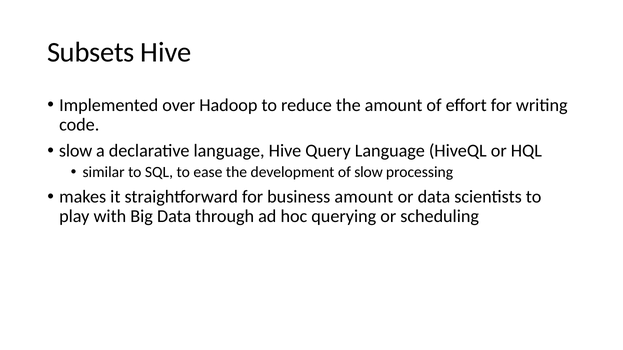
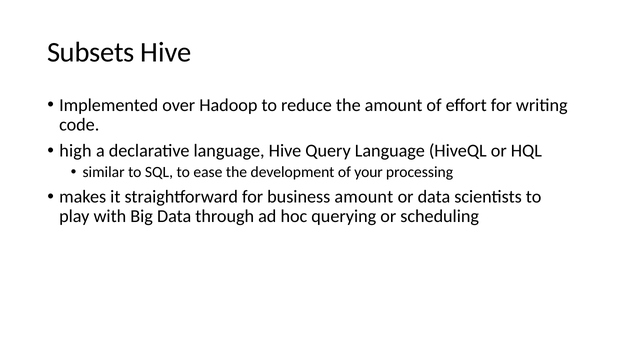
slow: slow -> high (75, 151)
of slow: slow -> your (369, 172)
